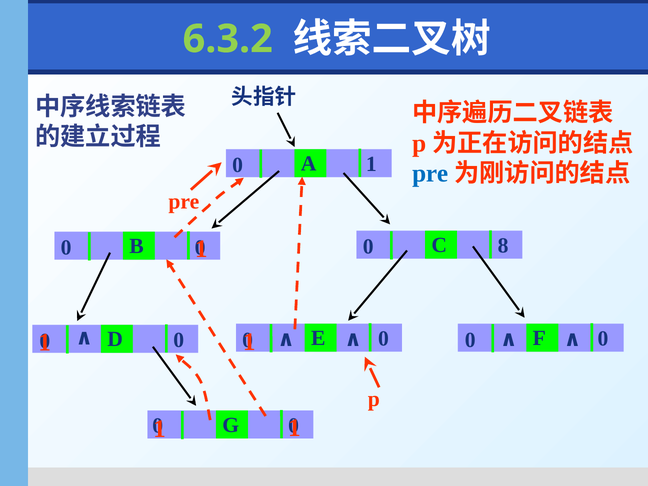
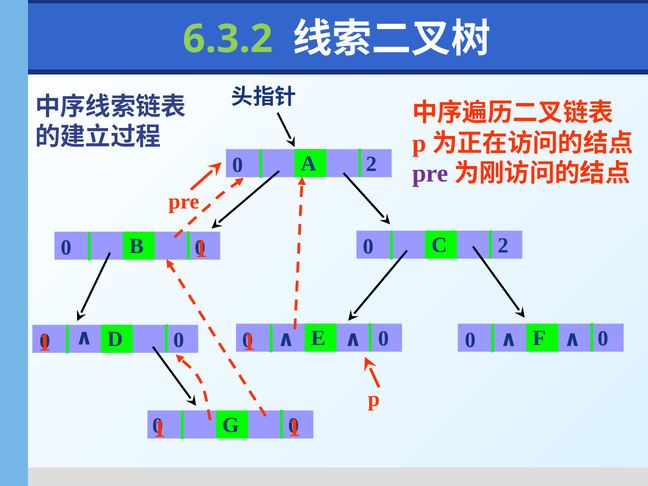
1: 1 -> 2 (371, 164)
pre colour: blue -> purple (430, 174)
8: 8 -> 2 (503, 246)
